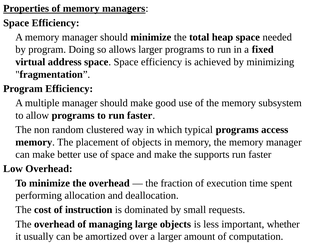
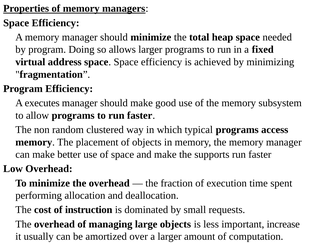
multiple: multiple -> executes (42, 103)
whether: whether -> increase (283, 224)
